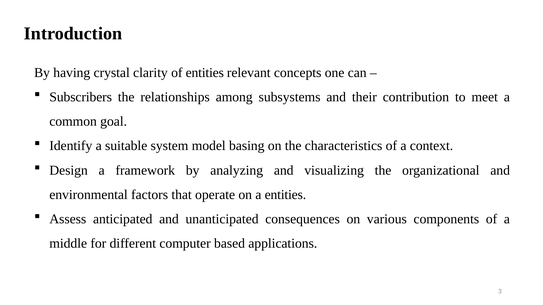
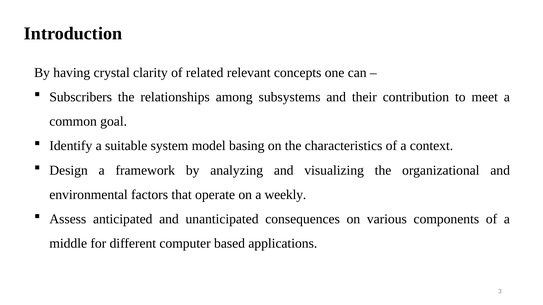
of entities: entities -> related (205, 73)
a entities: entities -> weekly (285, 195)
